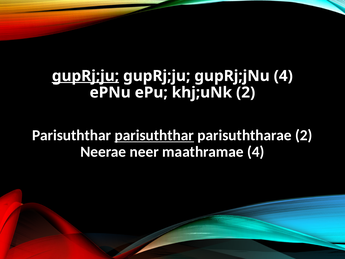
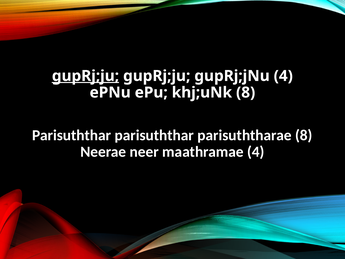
khj;uNk 2: 2 -> 8 (246, 92)
parisuththar underline: present -> none (154, 135)
parisuththarae 2: 2 -> 8 (304, 135)
